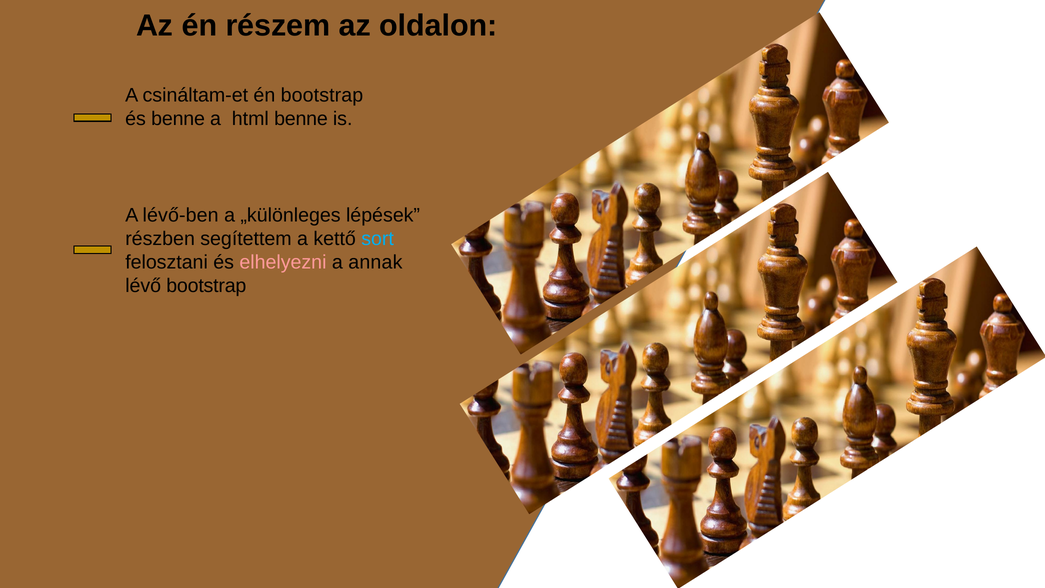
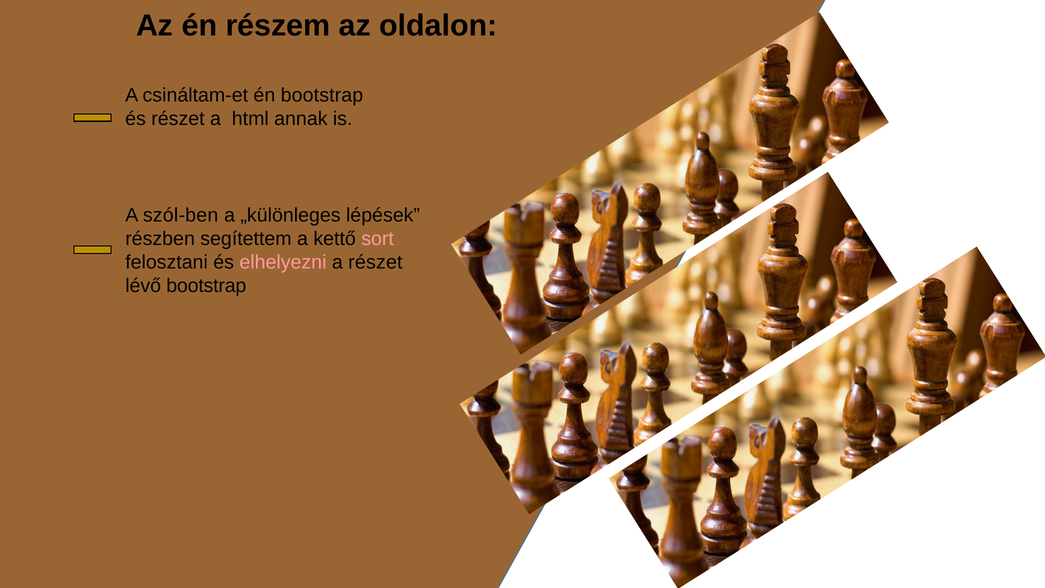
és benne: benne -> részet (178, 119)
html benne: benne -> annak (301, 119)
lévő-ben: lévő-ben -> szól-ben (181, 215)
sort colour: light blue -> pink (378, 239)
a annak: annak -> részet (375, 262)
